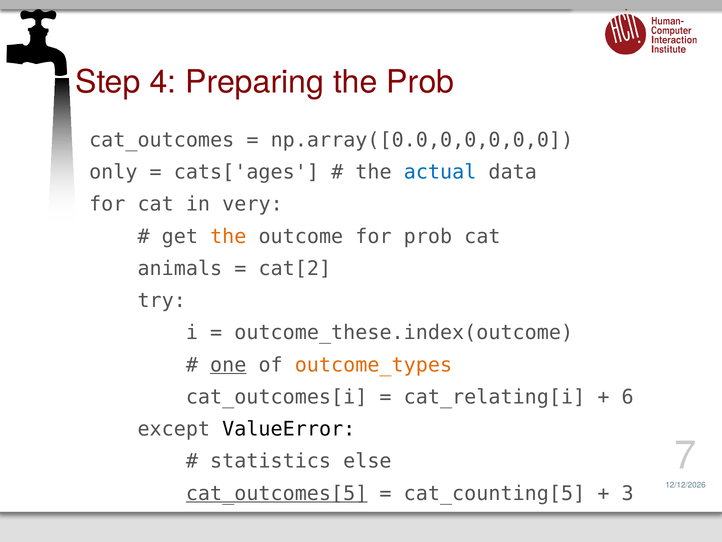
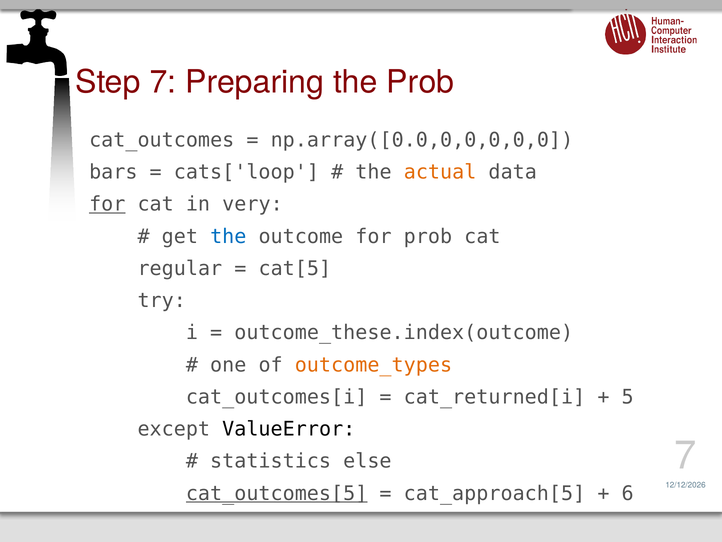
Step 4: 4 -> 7 (163, 82)
only: only -> bars (113, 172)
cats['ages: cats['ages -> cats['loop (246, 172)
actual colour: blue -> orange (440, 172)
for underline: none -> present (107, 204)
the colour: orange -> blue (228, 236)
animals: animals -> regular (180, 268)
cat[2: cat[2 -> cat[5 (295, 268)
one underline: present -> none (228, 365)
cat_relating[i: cat_relating[i -> cat_returned[i (494, 397)
6: 6 -> 5 (628, 397)
cat_counting[5: cat_counting[5 -> cat_approach[5 (494, 493)
3: 3 -> 6 (628, 493)
